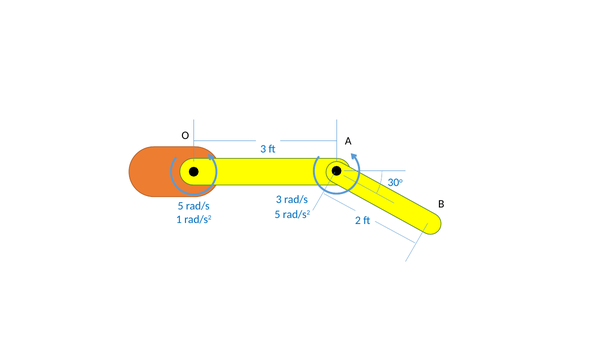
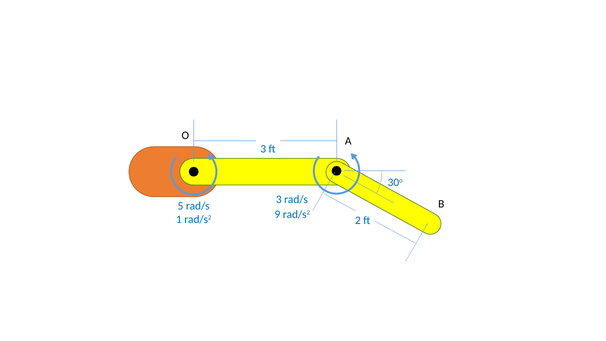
rad/s2 5: 5 -> 9 (277, 214)
